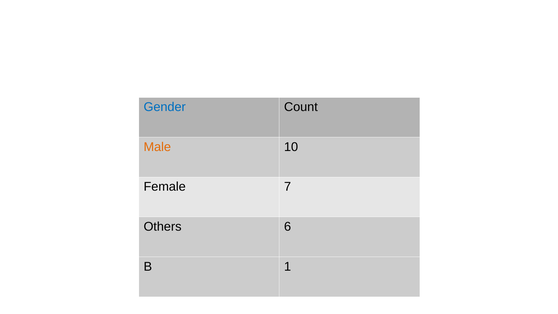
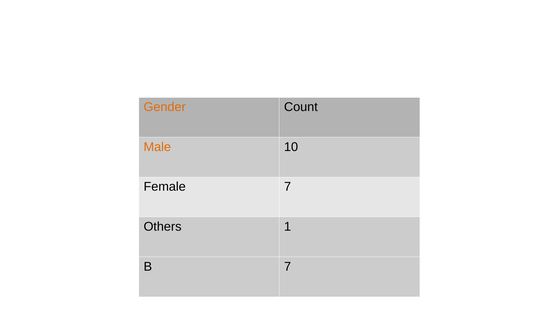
Gender colour: blue -> orange (165, 107)
6: 6 -> 1 (288, 227)
B 1: 1 -> 7 (288, 266)
